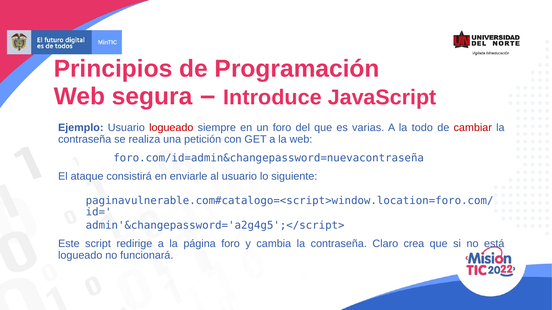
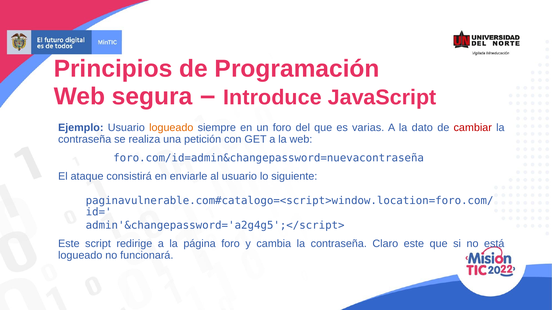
logueado colour: red -> orange (171, 128)
todo: todo -> dato (422, 128)
Claro crea: crea -> este (414, 244)
